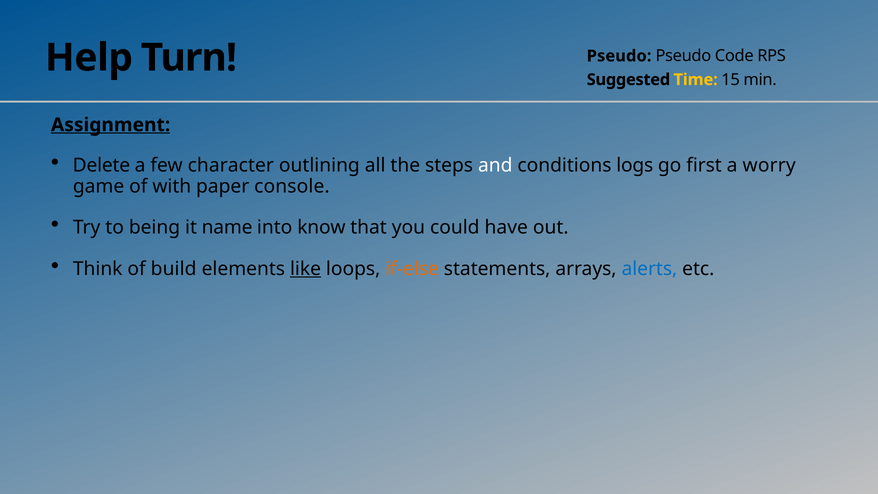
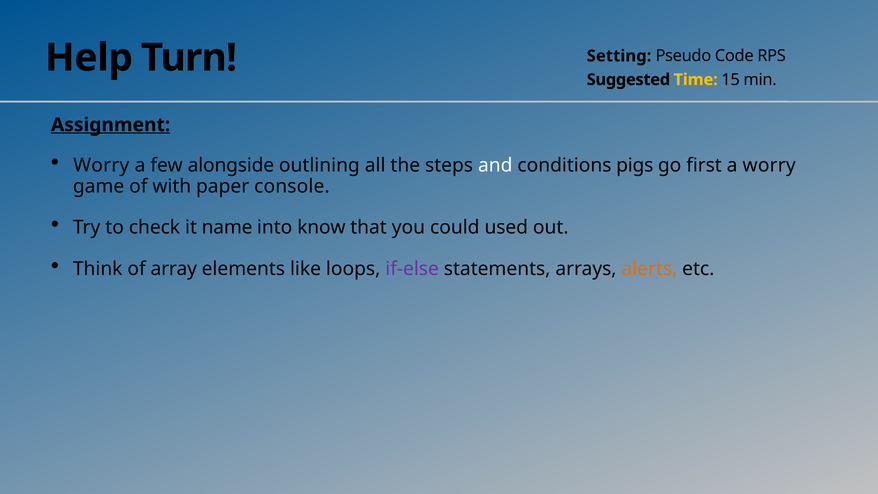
Turn Pseudo: Pseudo -> Setting (619, 56)
Delete: Delete -> Worry (101, 165)
character: character -> alongside (231, 165)
logs: logs -> pigs (635, 165)
being: being -> check (155, 227)
have: have -> used (506, 227)
build: build -> array (174, 269)
like underline: present -> none (306, 269)
if-else colour: orange -> purple (412, 269)
alerts colour: blue -> orange (649, 269)
